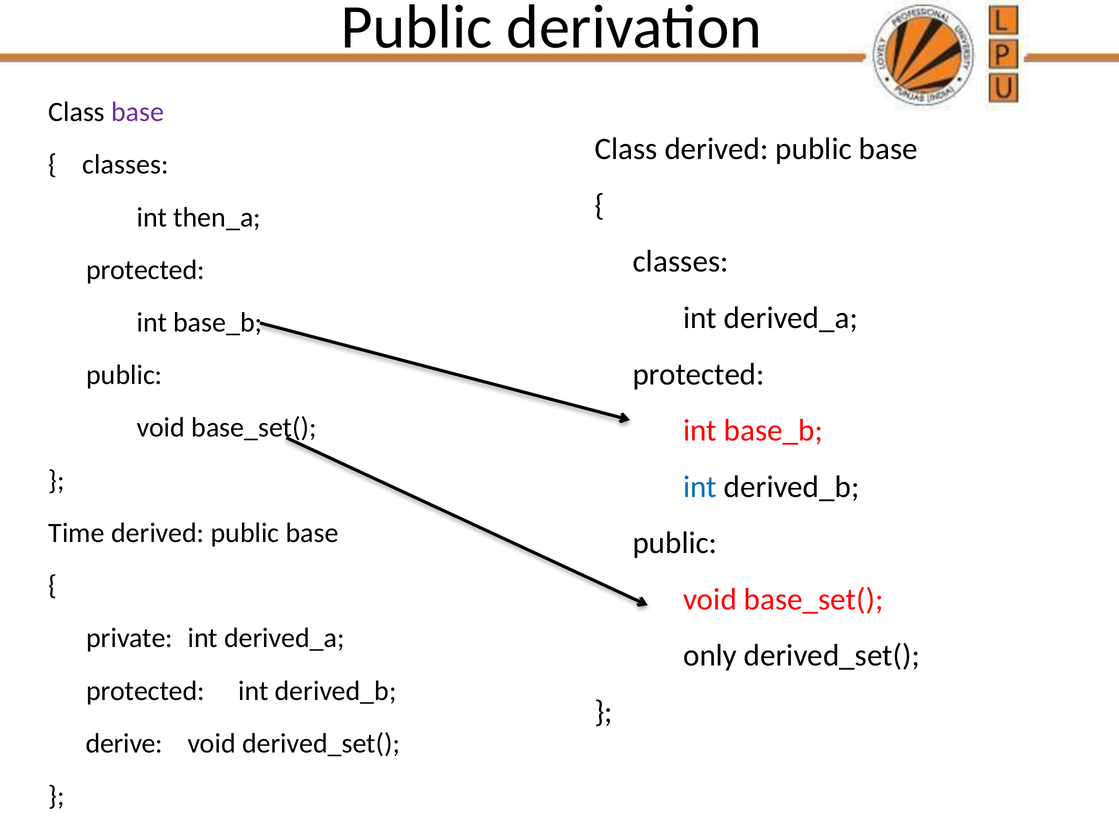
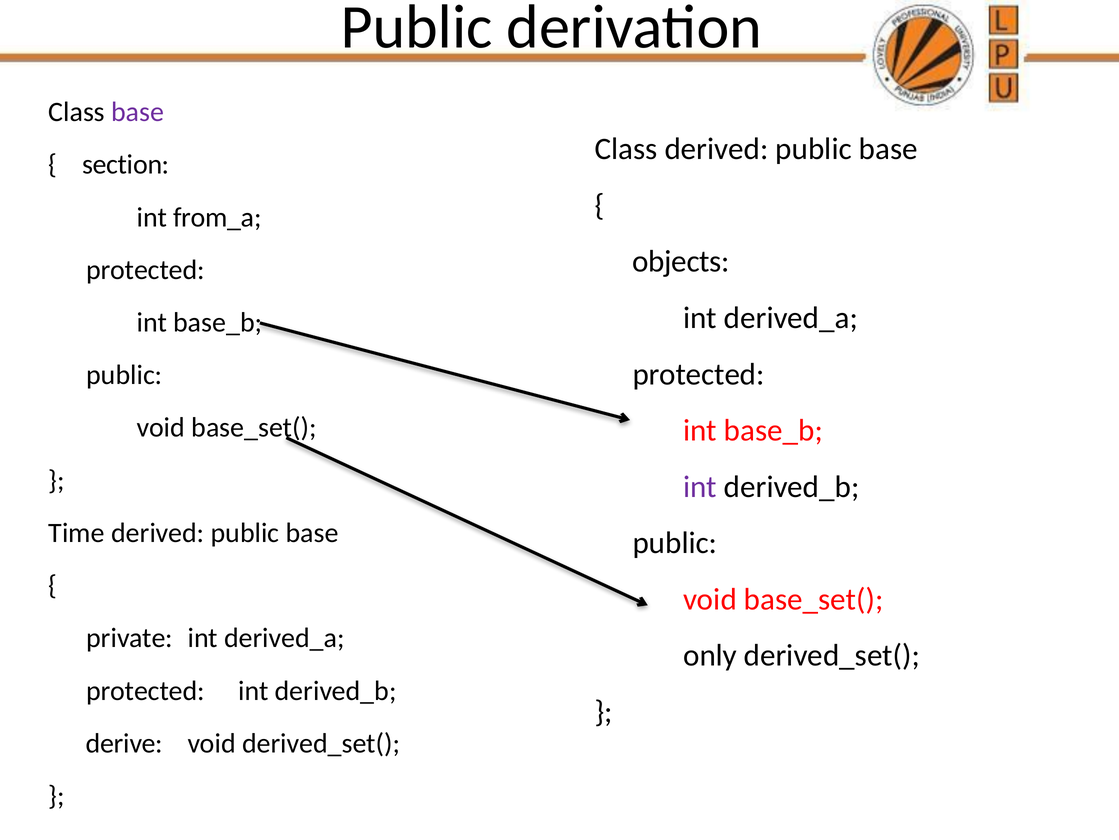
classes: classes -> section (126, 165)
then_a: then_a -> from_a (217, 217)
classes: classes -> objects (681, 261)
int colour: blue -> purple (700, 486)
